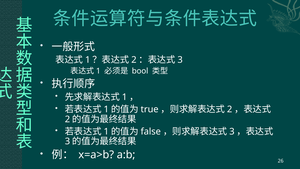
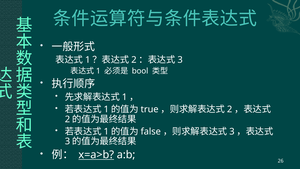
x=a>b underline: none -> present (96, 155)
